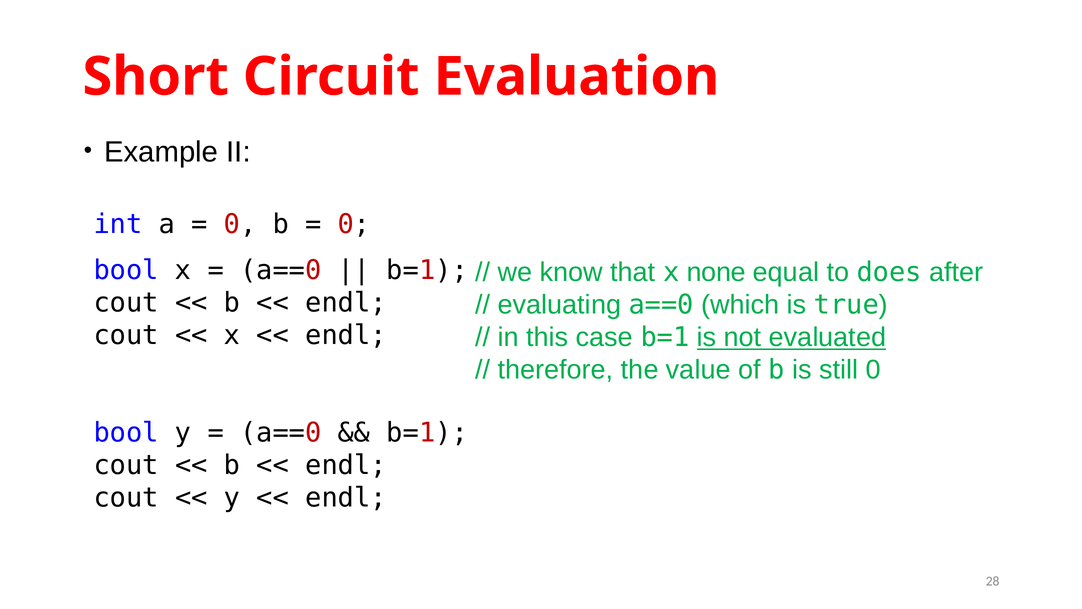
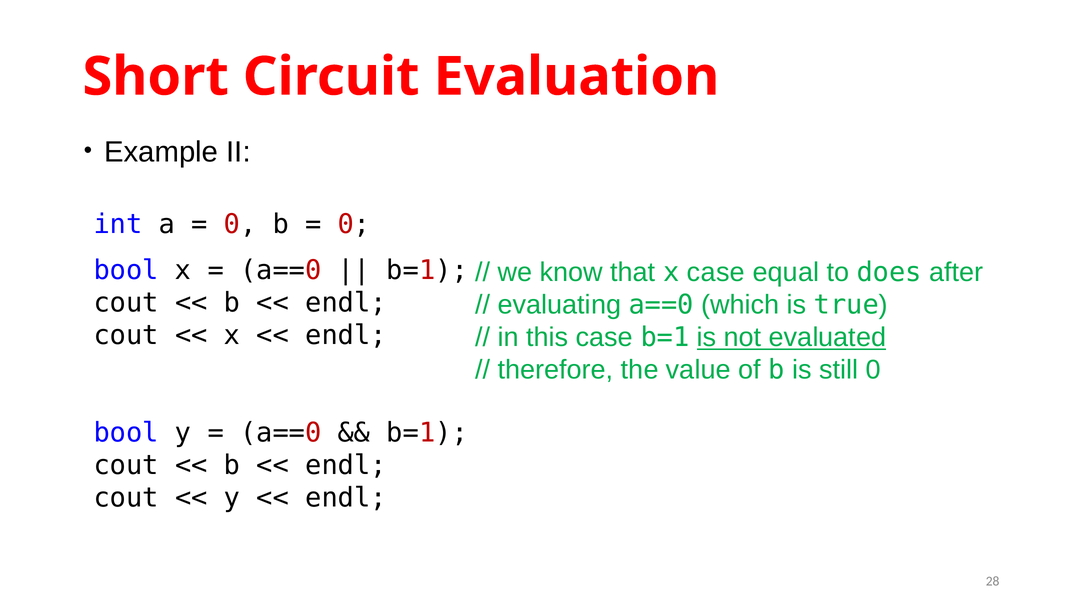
x none: none -> case (716, 272)
